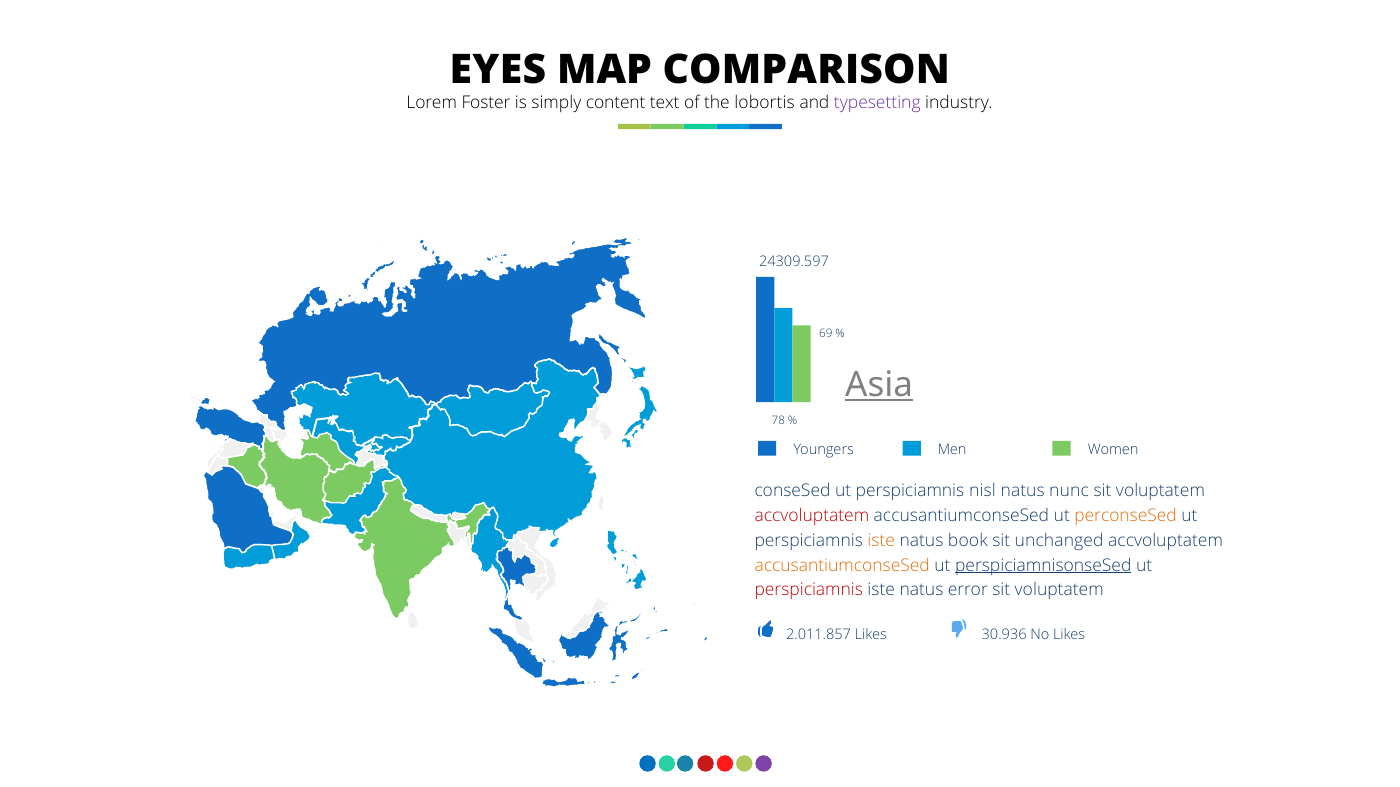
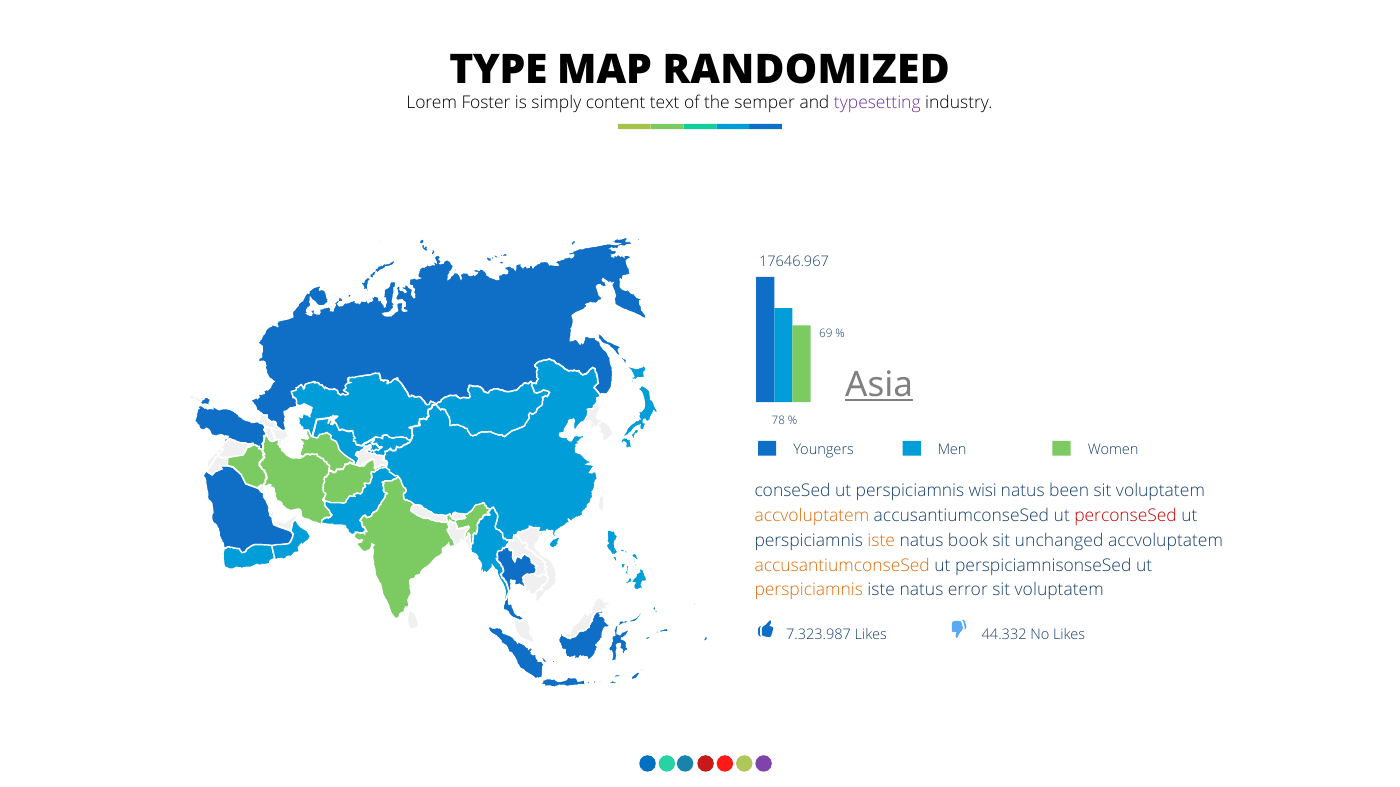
EYES: EYES -> TYPE (498, 70)
COMPARISON: COMPARISON -> RANDOMIZED (806, 70)
lobortis: lobortis -> semper (765, 103)
24309.597: 24309.597 -> 17646.967 (794, 262)
nisl: nisl -> wisi (983, 491)
nunc: nunc -> been (1069, 491)
accvoluptatem colour: red -> orange (812, 516)
perconseSed colour: orange -> red (1126, 516)
perspiciamnisonseSed underline: present -> none (1043, 566)
perspiciamnis colour: red -> orange (809, 590)
2.011.857: 2.011.857 -> 7.323.987 (819, 635)
30.936: 30.936 -> 44.332 (1004, 635)
